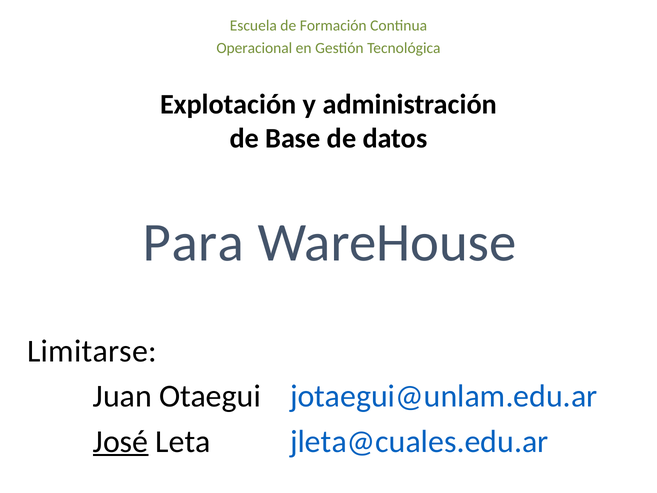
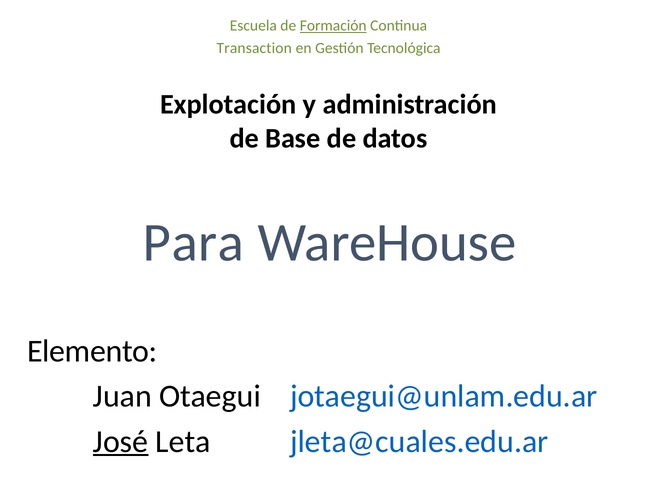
Formación underline: none -> present (333, 26)
Operacional: Operacional -> Transaction (254, 48)
Limitarse: Limitarse -> Elemento (92, 351)
